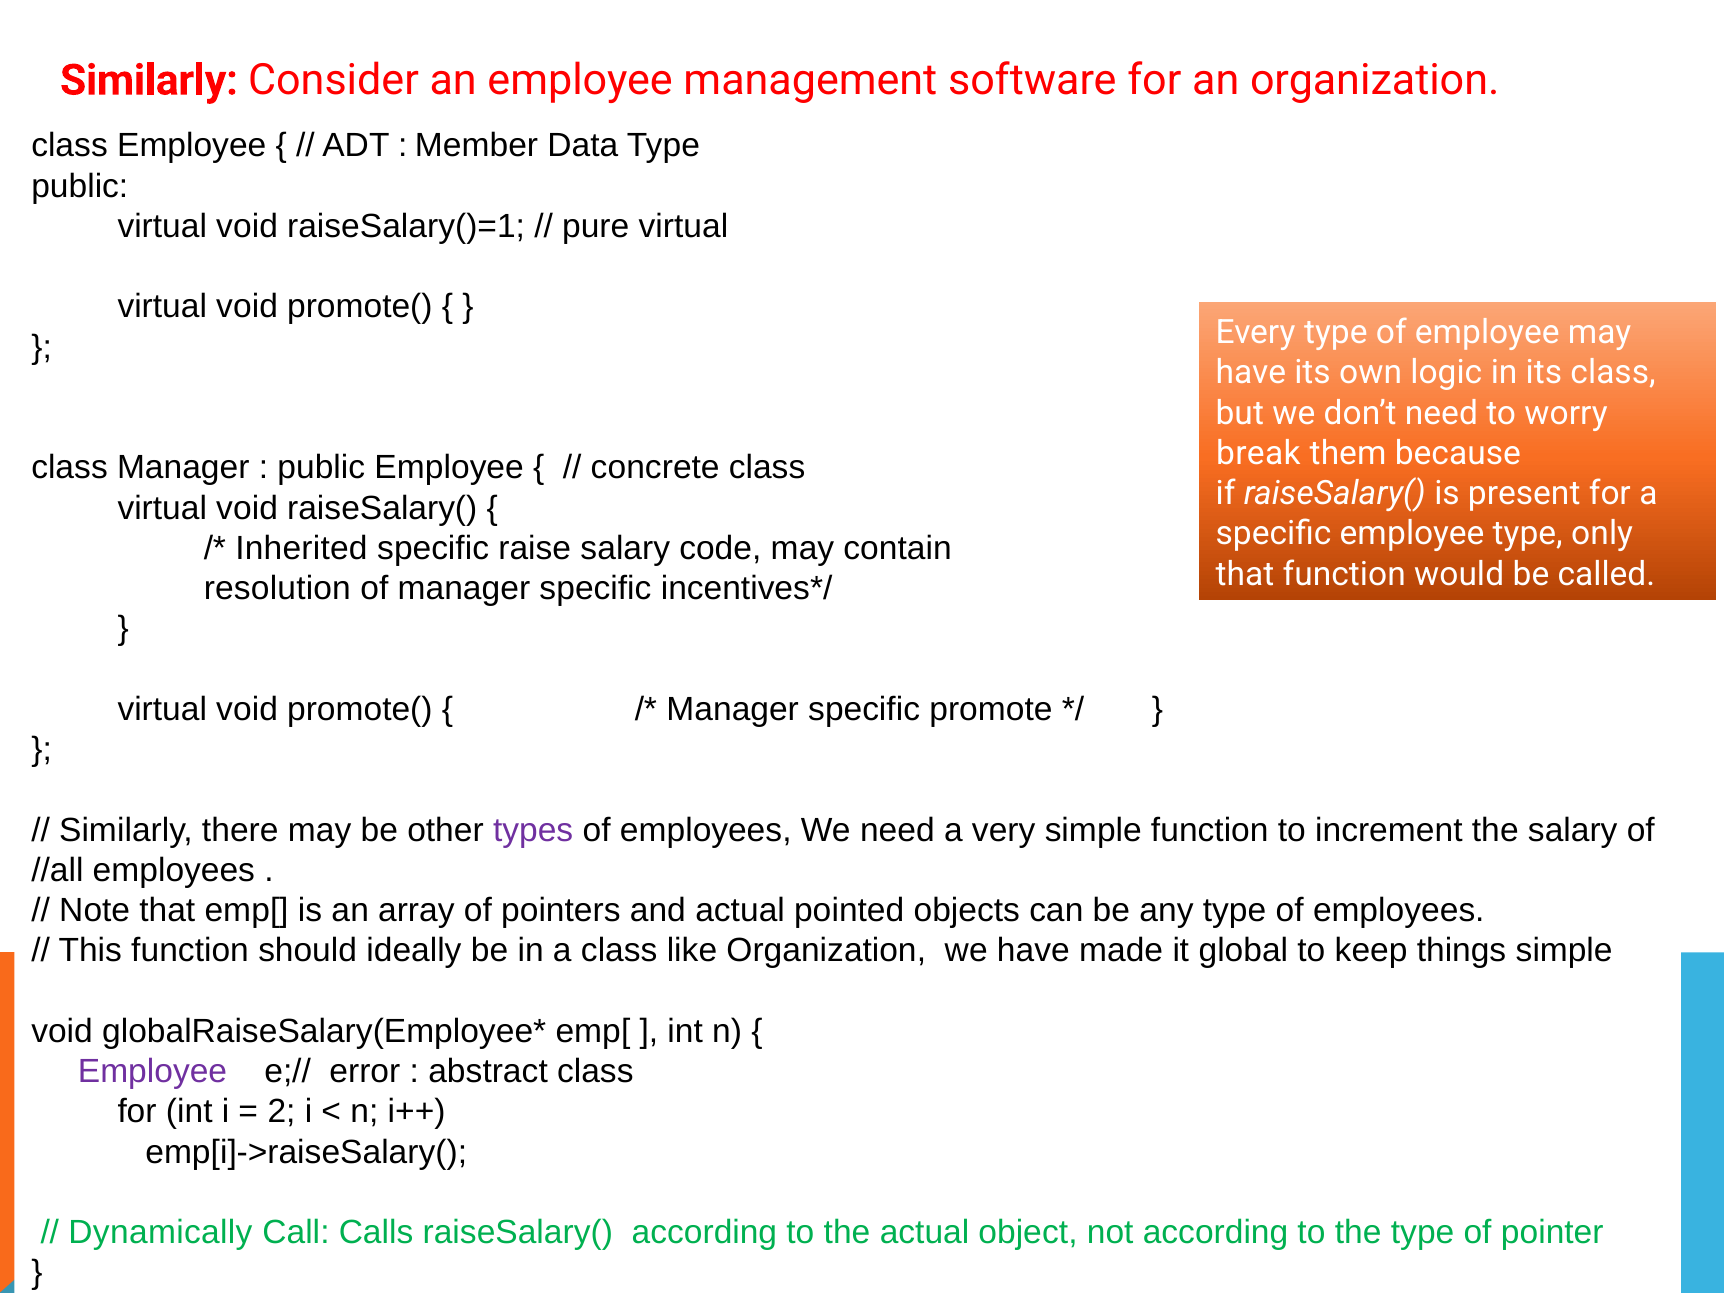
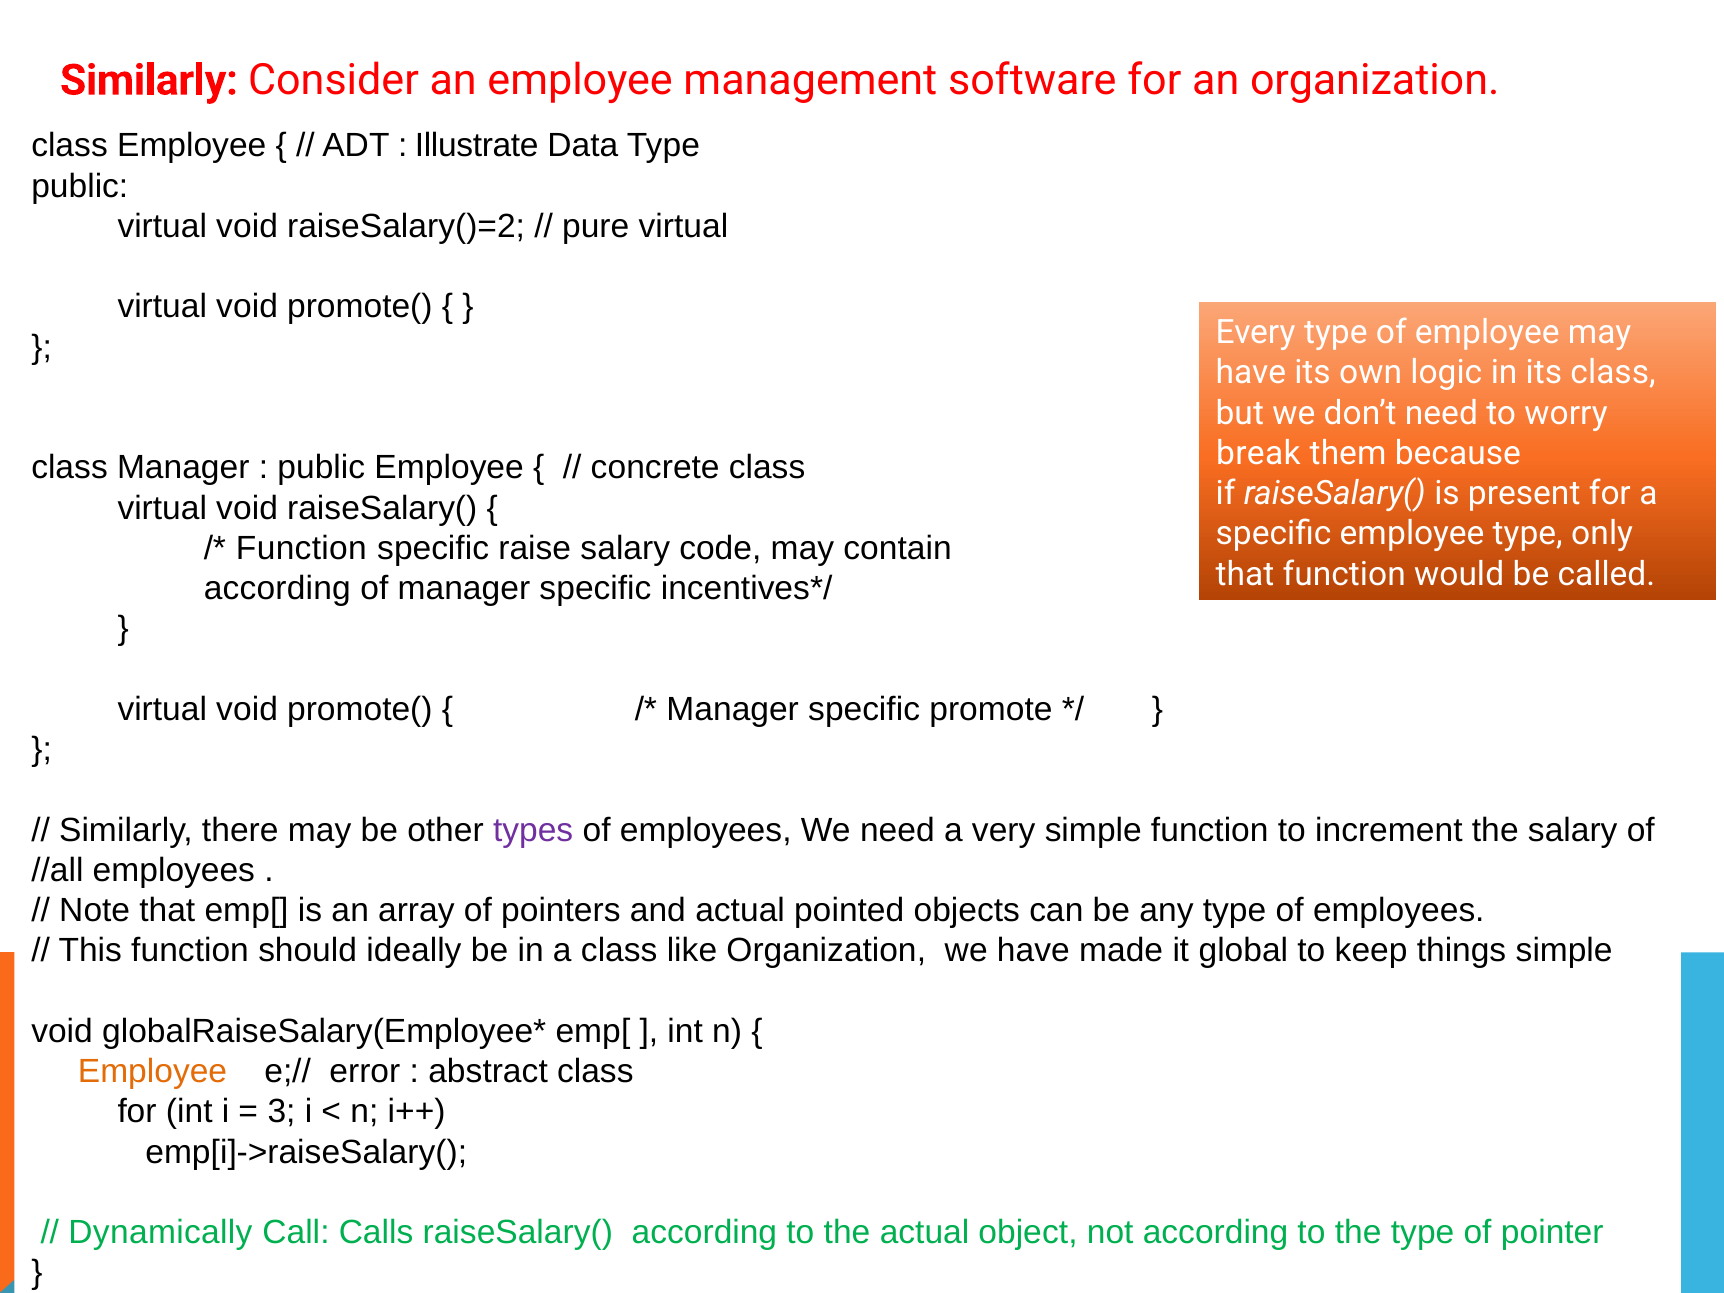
Member: Member -> Illustrate (477, 146)
raiseSalary()=1: raiseSalary()=1 -> raiseSalary()=2 (406, 226)
Inherited: Inherited -> Function (301, 548)
resolution: resolution -> according (277, 589)
Employee colour: purple -> orange (153, 1072)
2: 2 -> 3 (281, 1112)
